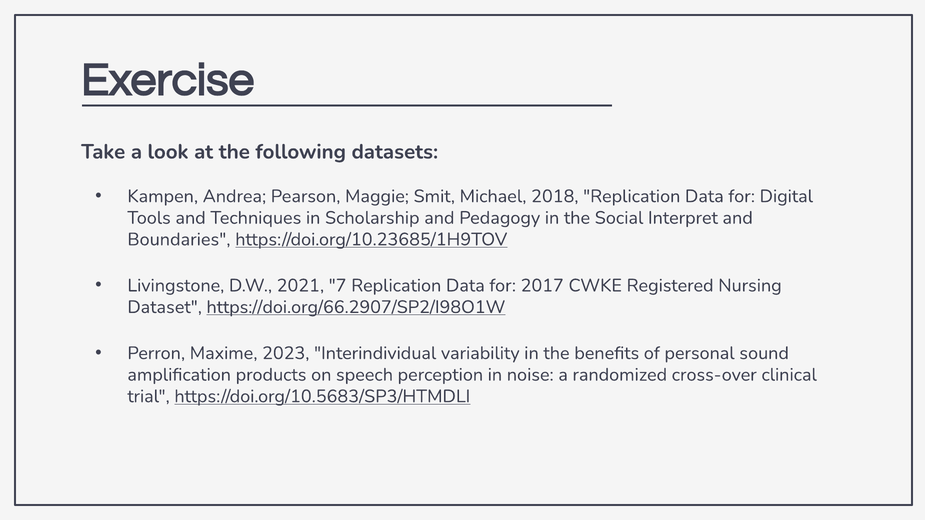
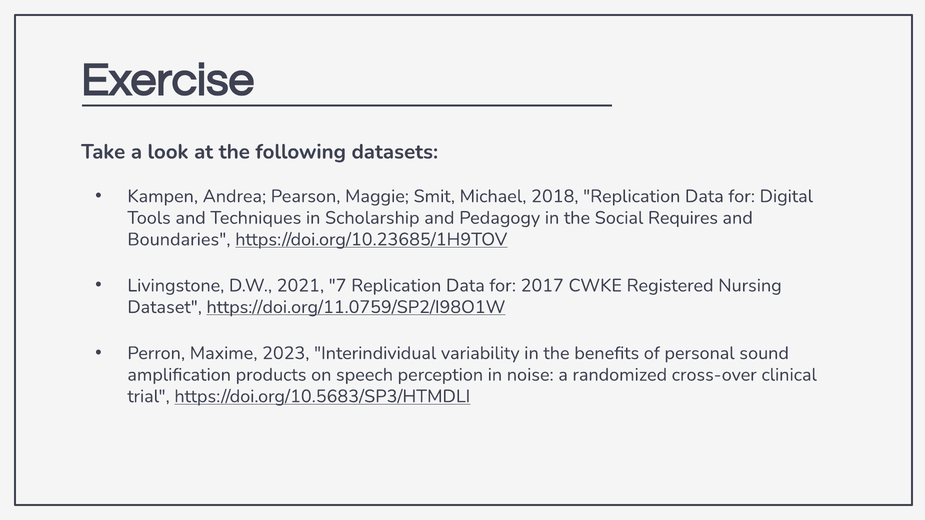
Interpret: Interpret -> Requires (683, 218)
https://doi.org/66.2907/SP2/I98O1W: https://doi.org/66.2907/SP2/I98O1W -> https://doi.org/11.0759/SP2/I98O1W (356, 307)
